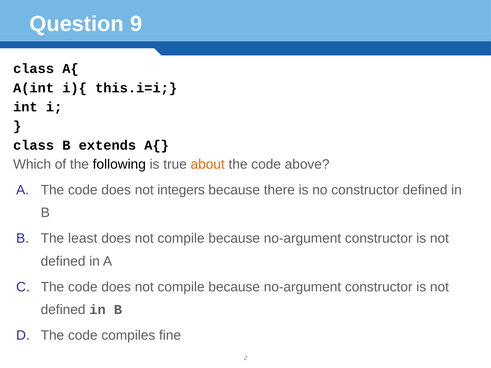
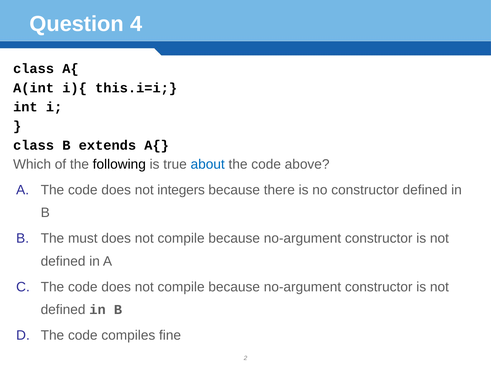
9: 9 -> 4 (136, 24)
about colour: orange -> blue (208, 164)
least: least -> must (83, 239)
